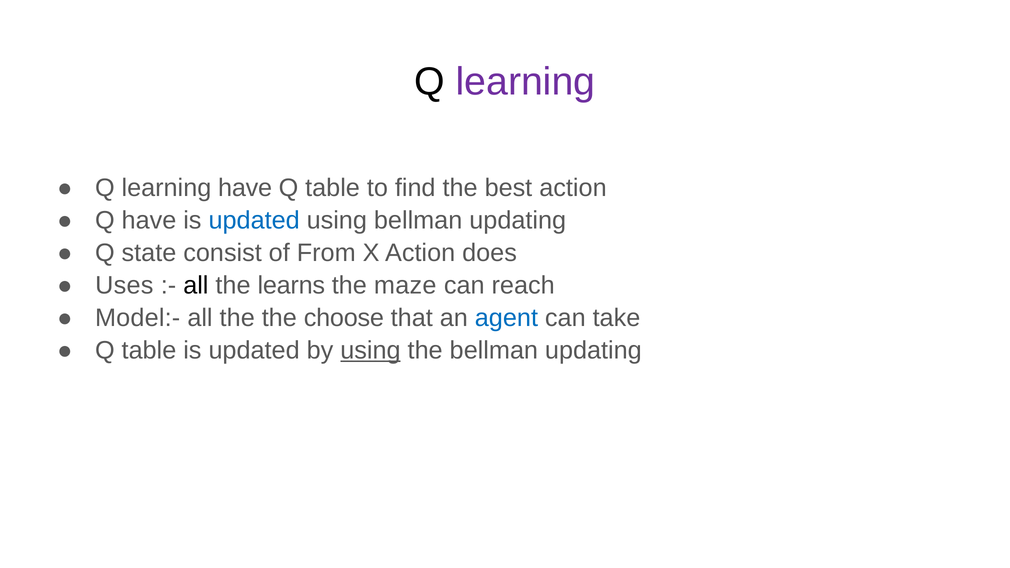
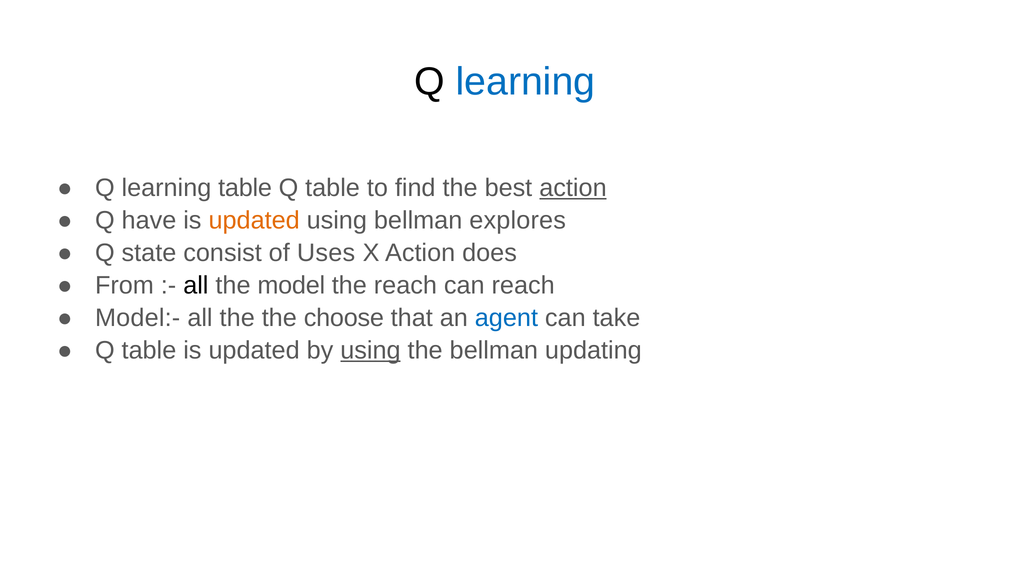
learning colour: purple -> blue (526, 82)
learning have: have -> table (245, 188)
action underline: none -> present (573, 188)
updated colour: blue -> orange (254, 220)
using bellman updating: updating -> explores (518, 220)
From: From -> Uses (326, 253)
Uses: Uses -> From (124, 285)
learns: learns -> model (291, 285)
the maze: maze -> reach (405, 285)
